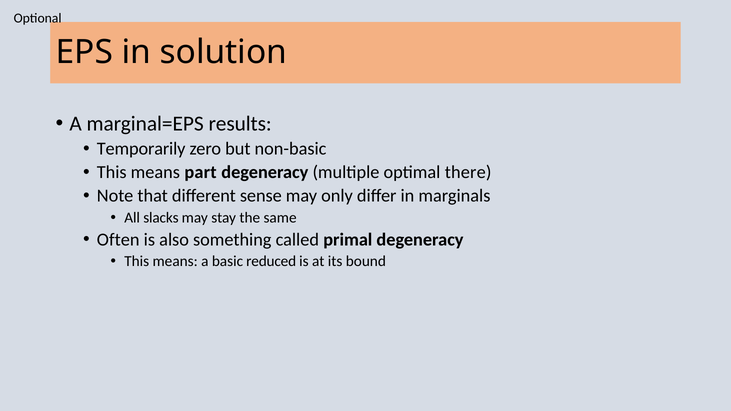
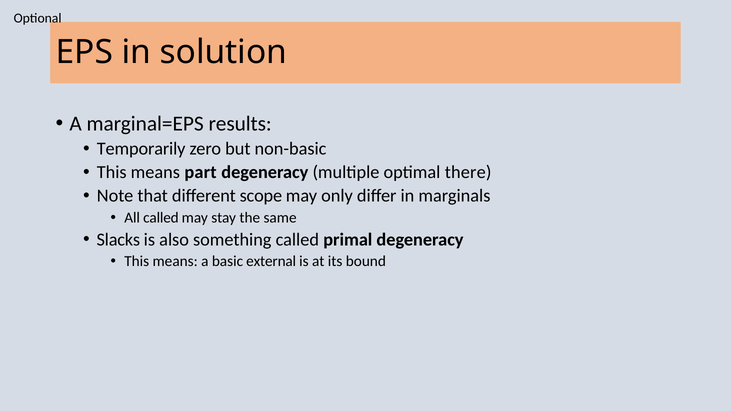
sense: sense -> scope (261, 196)
All slacks: slacks -> called (161, 218)
Often: Often -> Slacks (118, 240)
reduced: reduced -> external (271, 262)
